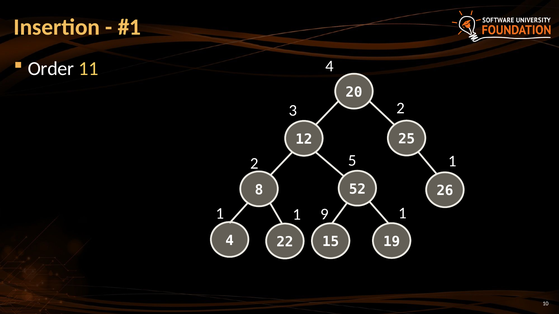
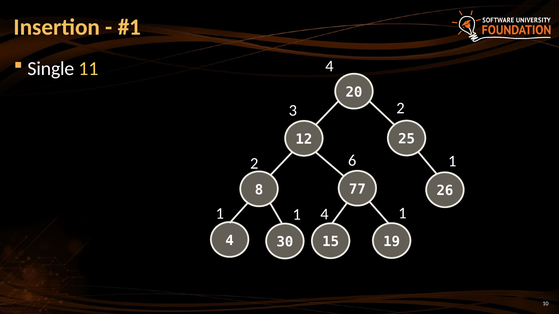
Order: Order -> Single (51, 69)
5: 5 -> 6 (352, 161)
52: 52 -> 77 (357, 189)
1 9: 9 -> 4 (324, 215)
22: 22 -> 30 (285, 242)
